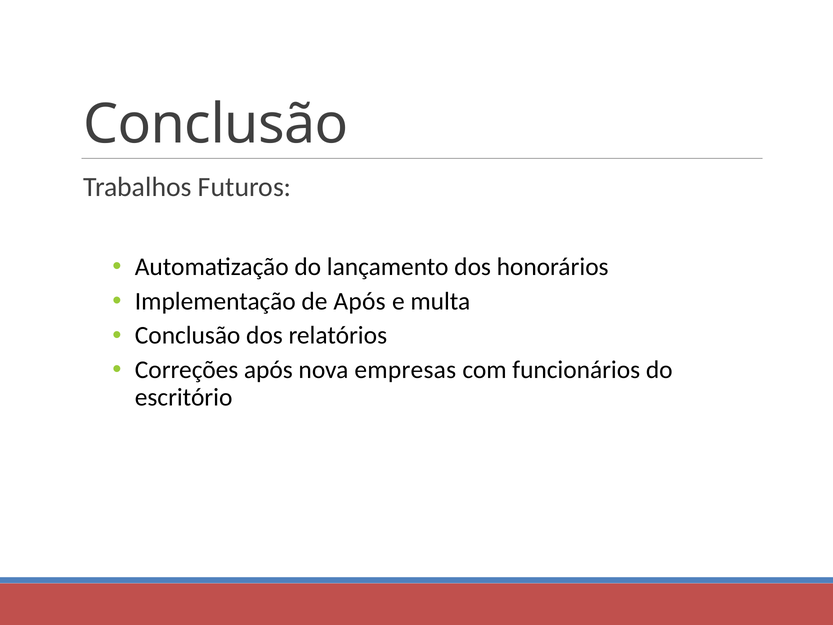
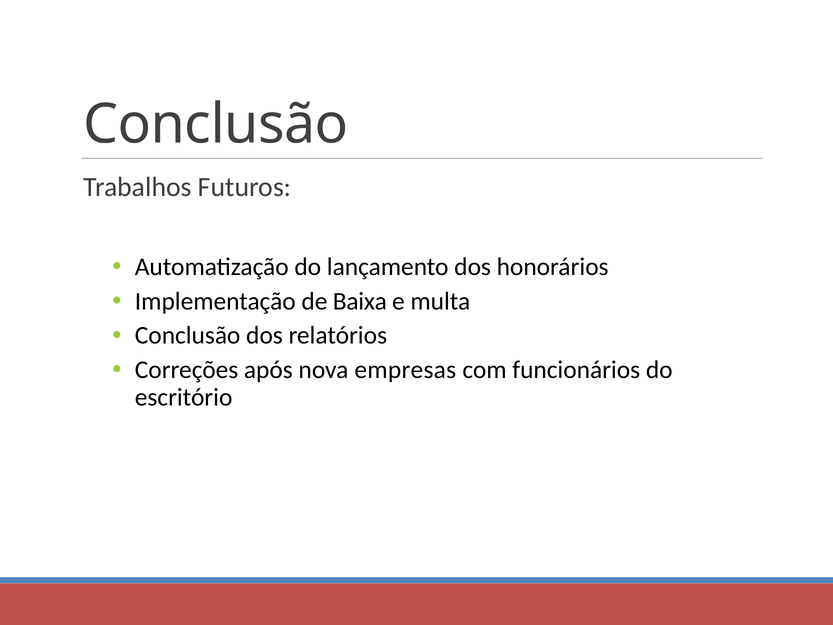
de Após: Após -> Baixa (360, 301)
